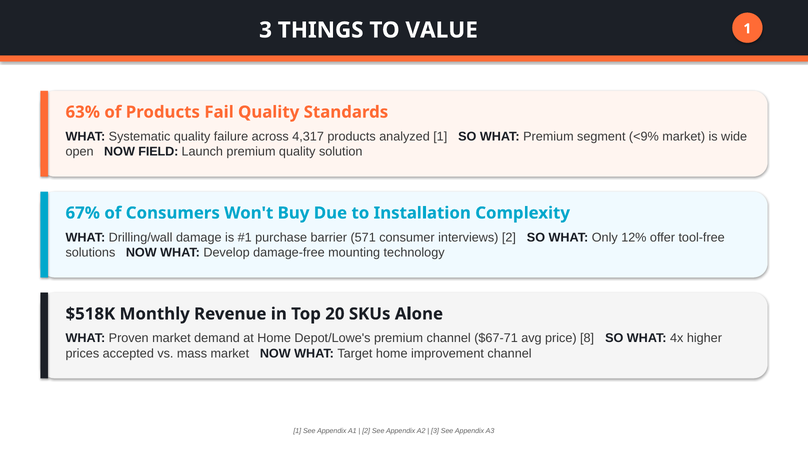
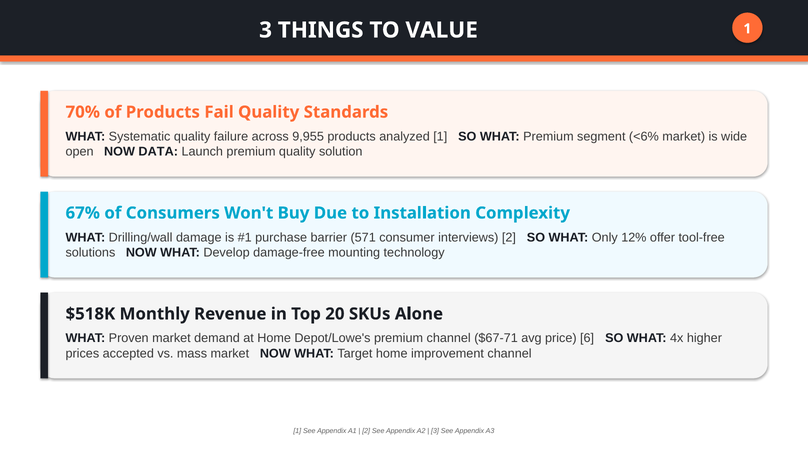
63%: 63% -> 70% (83, 112)
4,317: 4,317 -> 9,955 (308, 137)
<9%: <9% -> <6% (644, 137)
FIELD: FIELD -> DATA (158, 152)
8: 8 -> 6 (587, 339)
